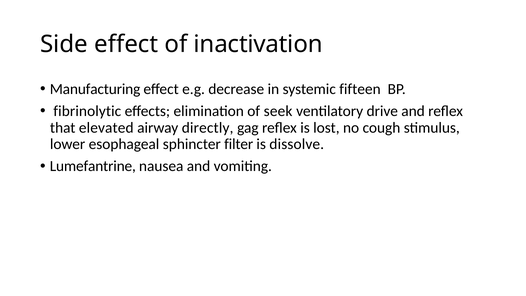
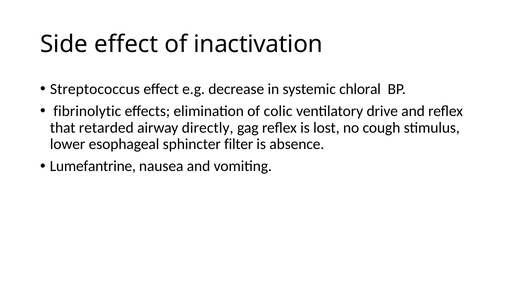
Manufacturing: Manufacturing -> Streptococcus (95, 89)
fifteen: fifteen -> chloral (360, 89)
seek: seek -> colic (278, 111)
elevated: elevated -> retarded (106, 128)
dissolve: dissolve -> absence (297, 144)
